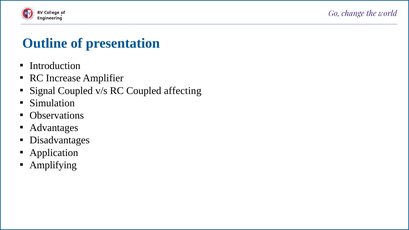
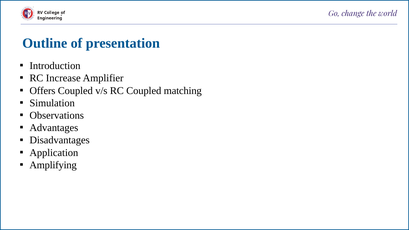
Signal: Signal -> Offers (42, 91)
affecting: affecting -> matching (183, 91)
